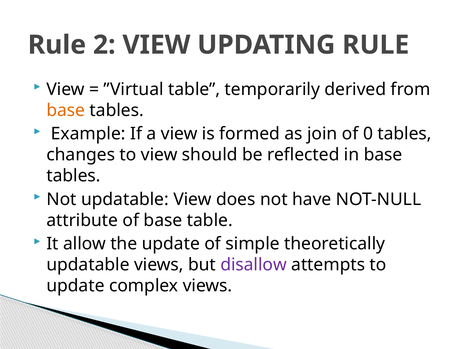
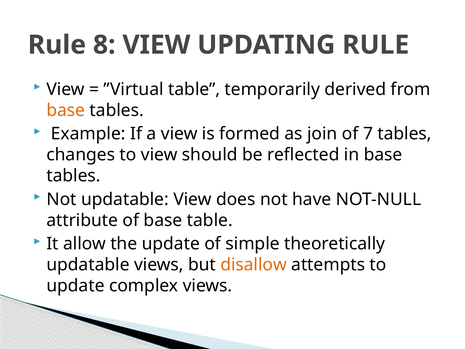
2: 2 -> 8 (104, 45)
0: 0 -> 7 (368, 134)
disallow colour: purple -> orange (254, 265)
